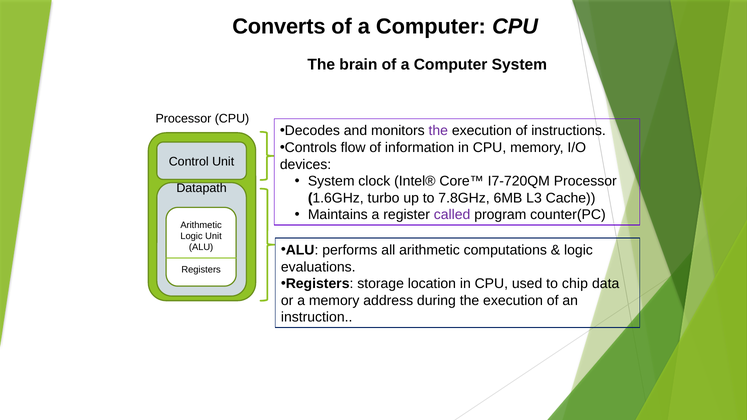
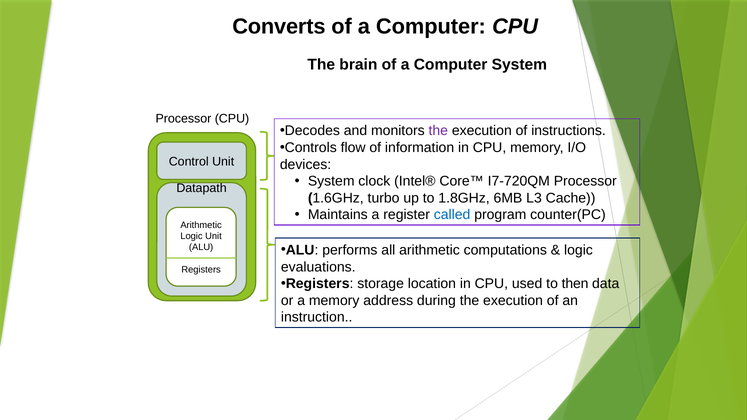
7.8GHz: 7.8GHz -> 1.8GHz (464, 198)
called colour: purple -> blue (452, 215)
chip: chip -> then (575, 284)
